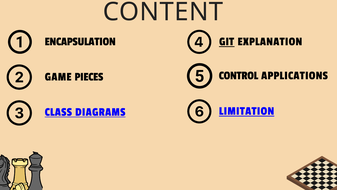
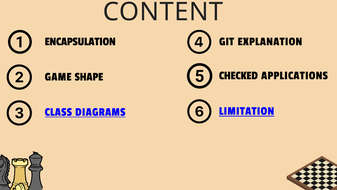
GIT underline: present -> none (227, 41)
CONTROL: CONTROL -> CHECKED (238, 75)
PIECES: PIECES -> SHAPE (89, 76)
